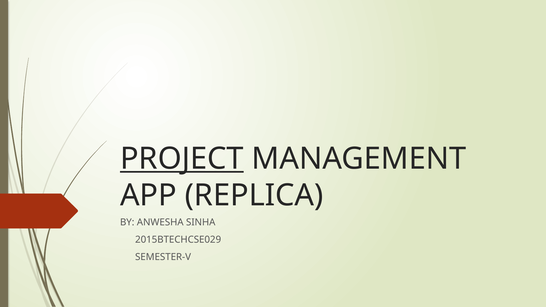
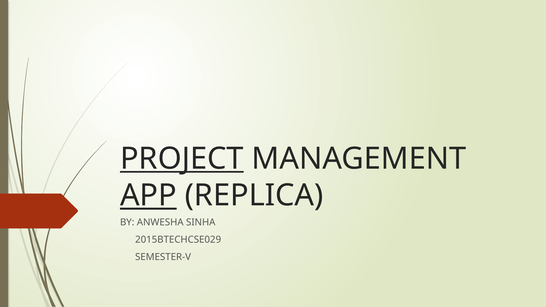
APP underline: none -> present (148, 196)
